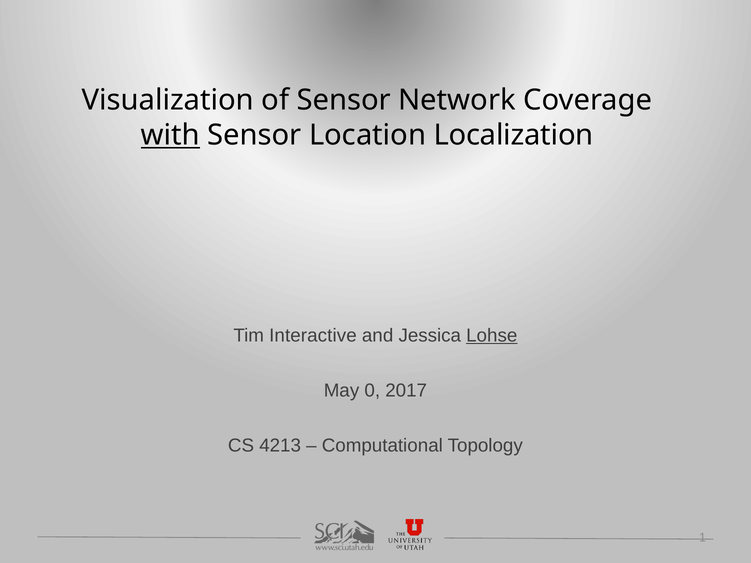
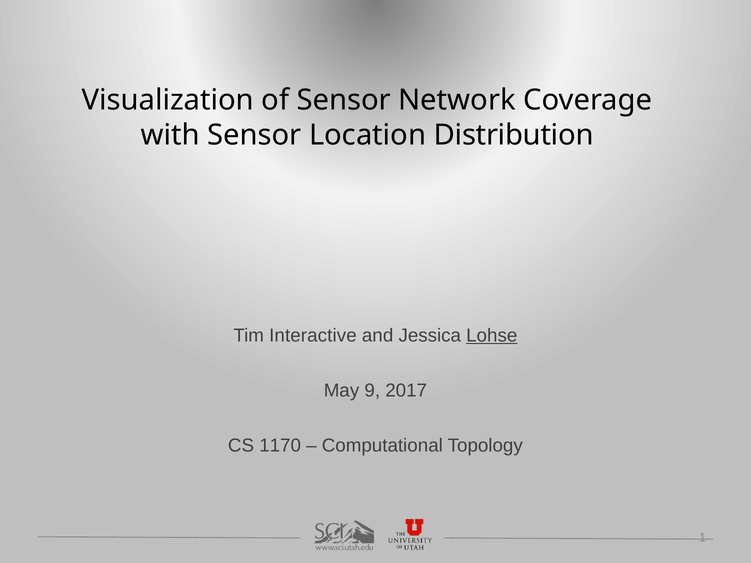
with underline: present -> none (170, 135)
Localization: Localization -> Distribution (514, 135)
0: 0 -> 9 (372, 391)
4213: 4213 -> 1170 (280, 446)
